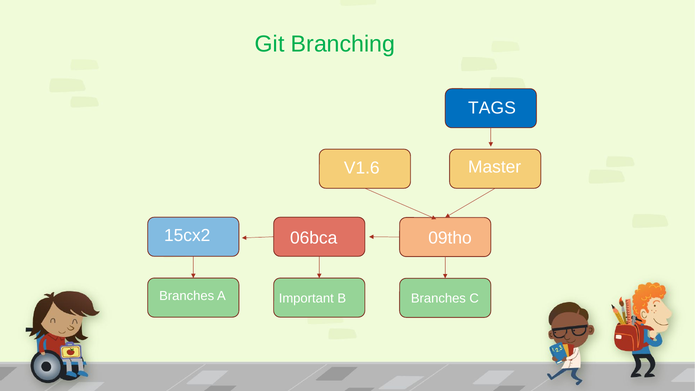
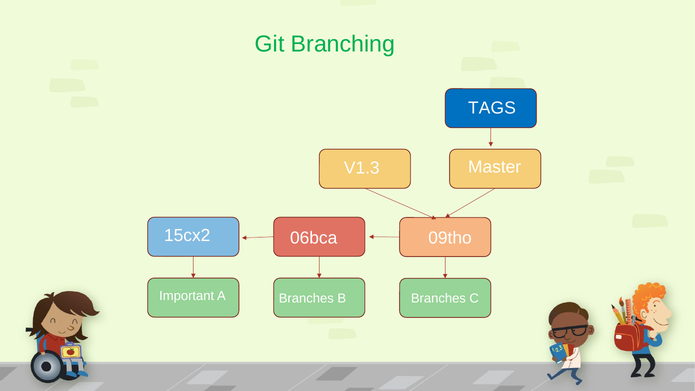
V1.6: V1.6 -> V1.3 (362, 168)
Branches: Branches -> Important (187, 296)
A Important: Important -> Branches (306, 298)
